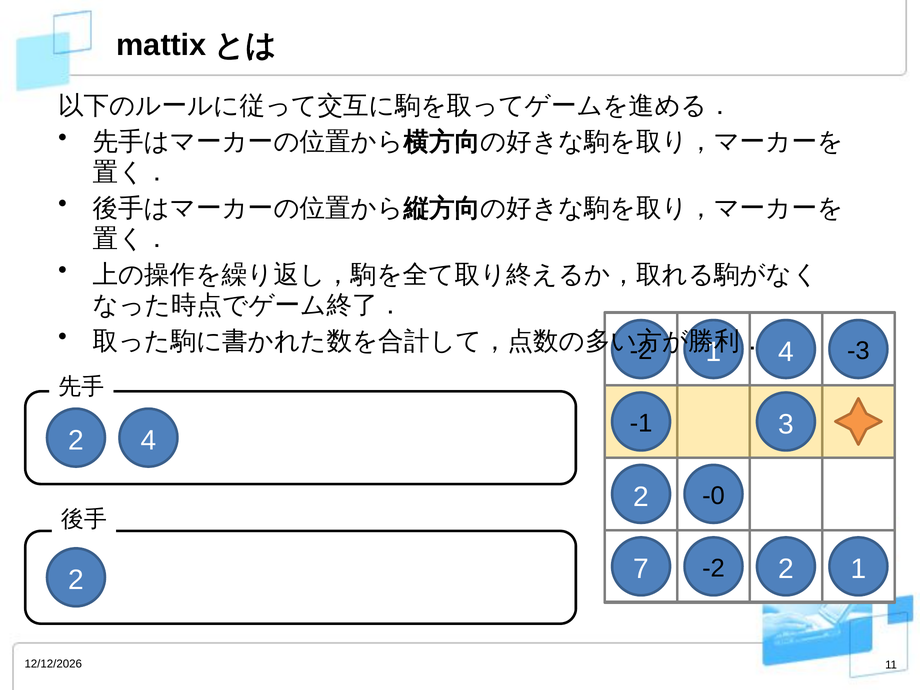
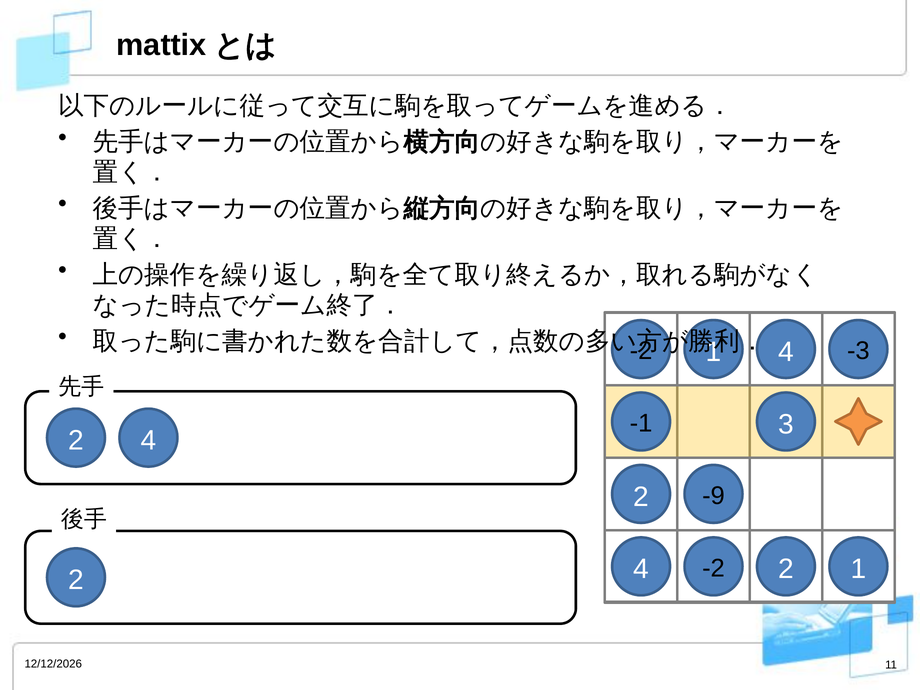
-0: -0 -> -9 (713, 496)
7: 7 -> 4 (641, 569)
